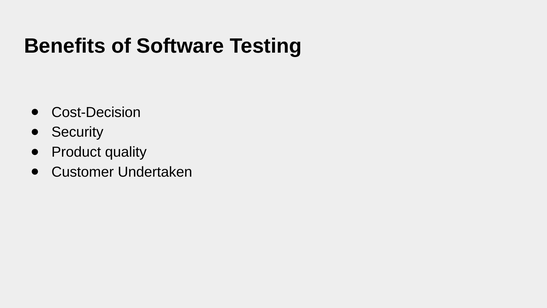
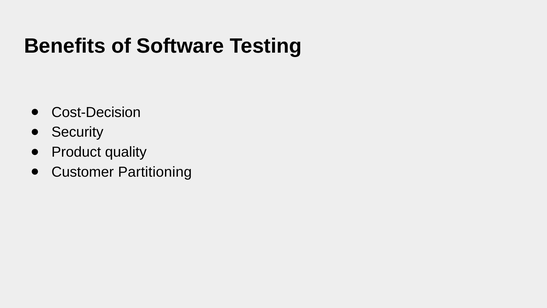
Undertaken: Undertaken -> Partitioning (155, 172)
